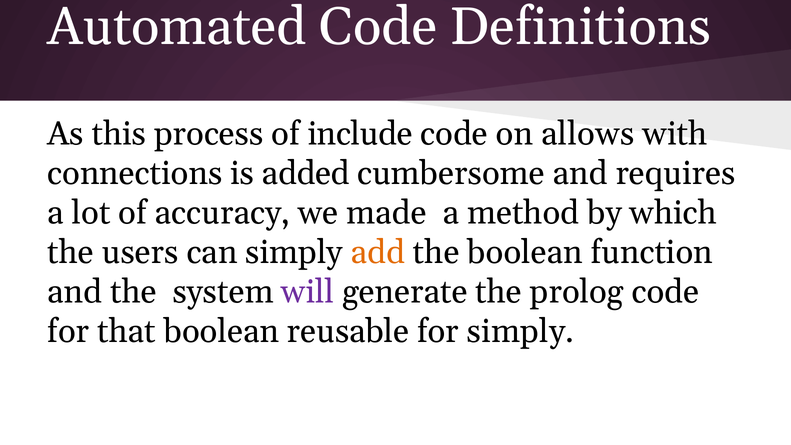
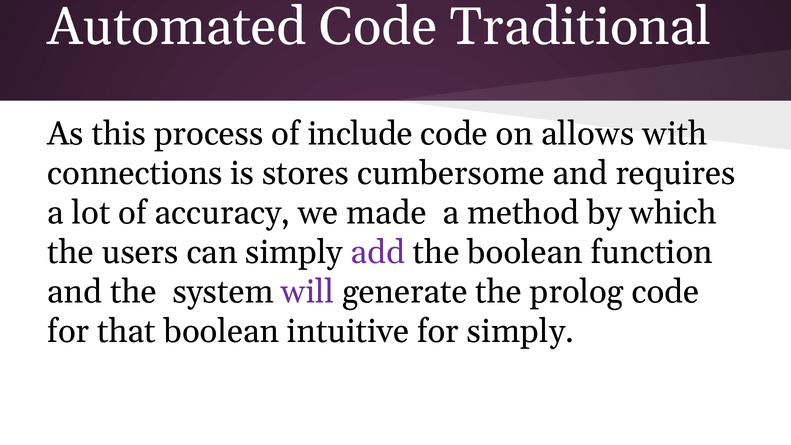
Definitions: Definitions -> Traditional (581, 27)
added: added -> stores (306, 173)
add colour: orange -> purple (378, 252)
reusable: reusable -> intuitive (348, 332)
